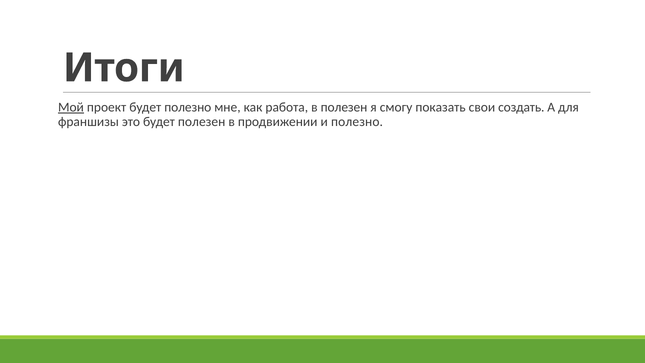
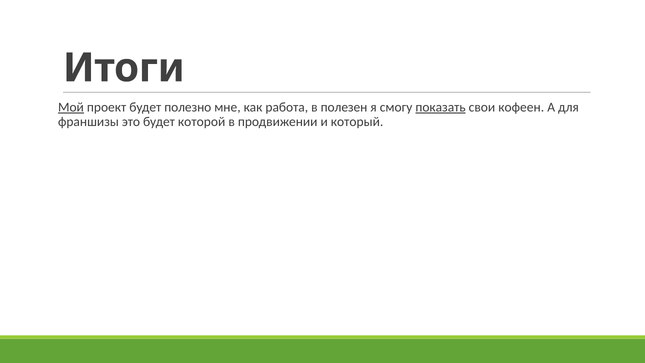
показать underline: none -> present (441, 107)
создать: создать -> кофеен (521, 107)
будет полезен: полезен -> которой (202, 122)
и полезно: полезно -> который (357, 122)
